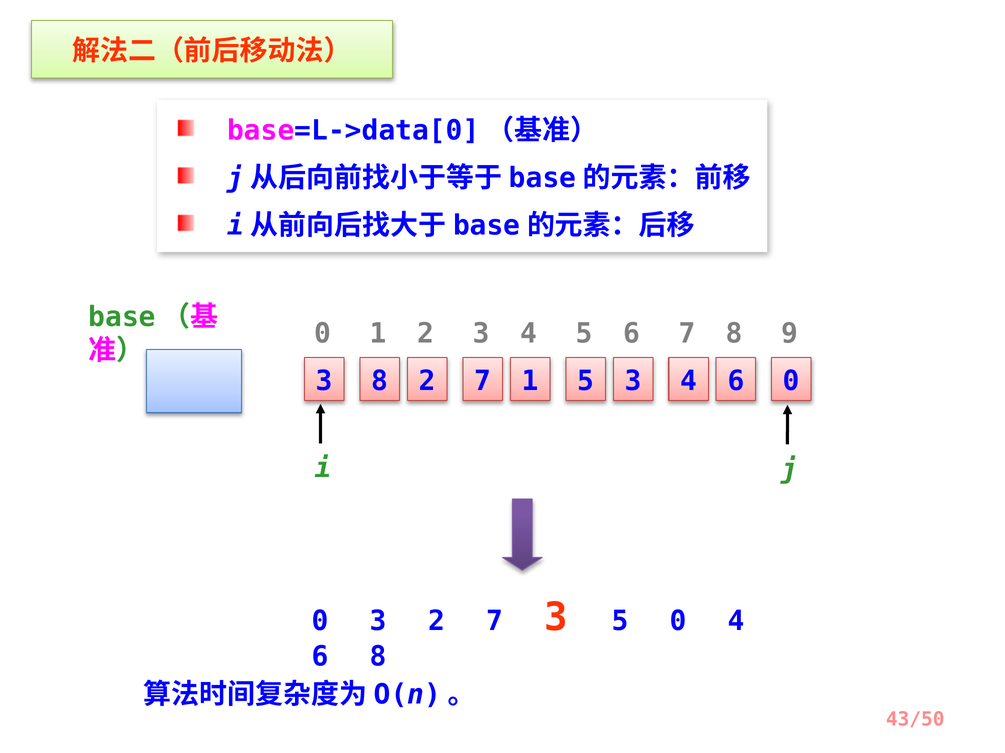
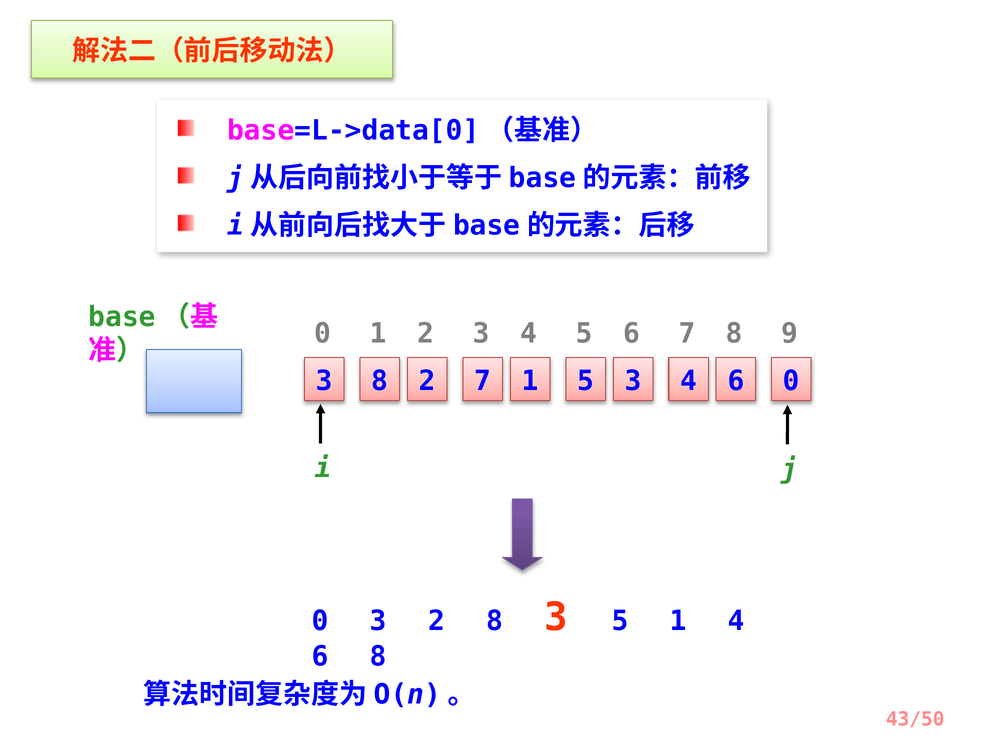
3 2 7: 7 -> 8 (495, 621)
5 0: 0 -> 1 (678, 621)
